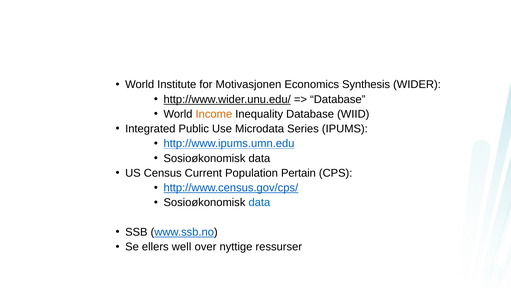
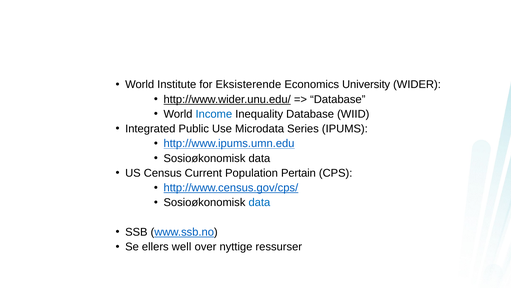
Motivasjonen: Motivasjonen -> Eksisterende (248, 84)
Synthesis: Synthesis -> University (366, 84)
Income colour: orange -> blue (214, 114)
